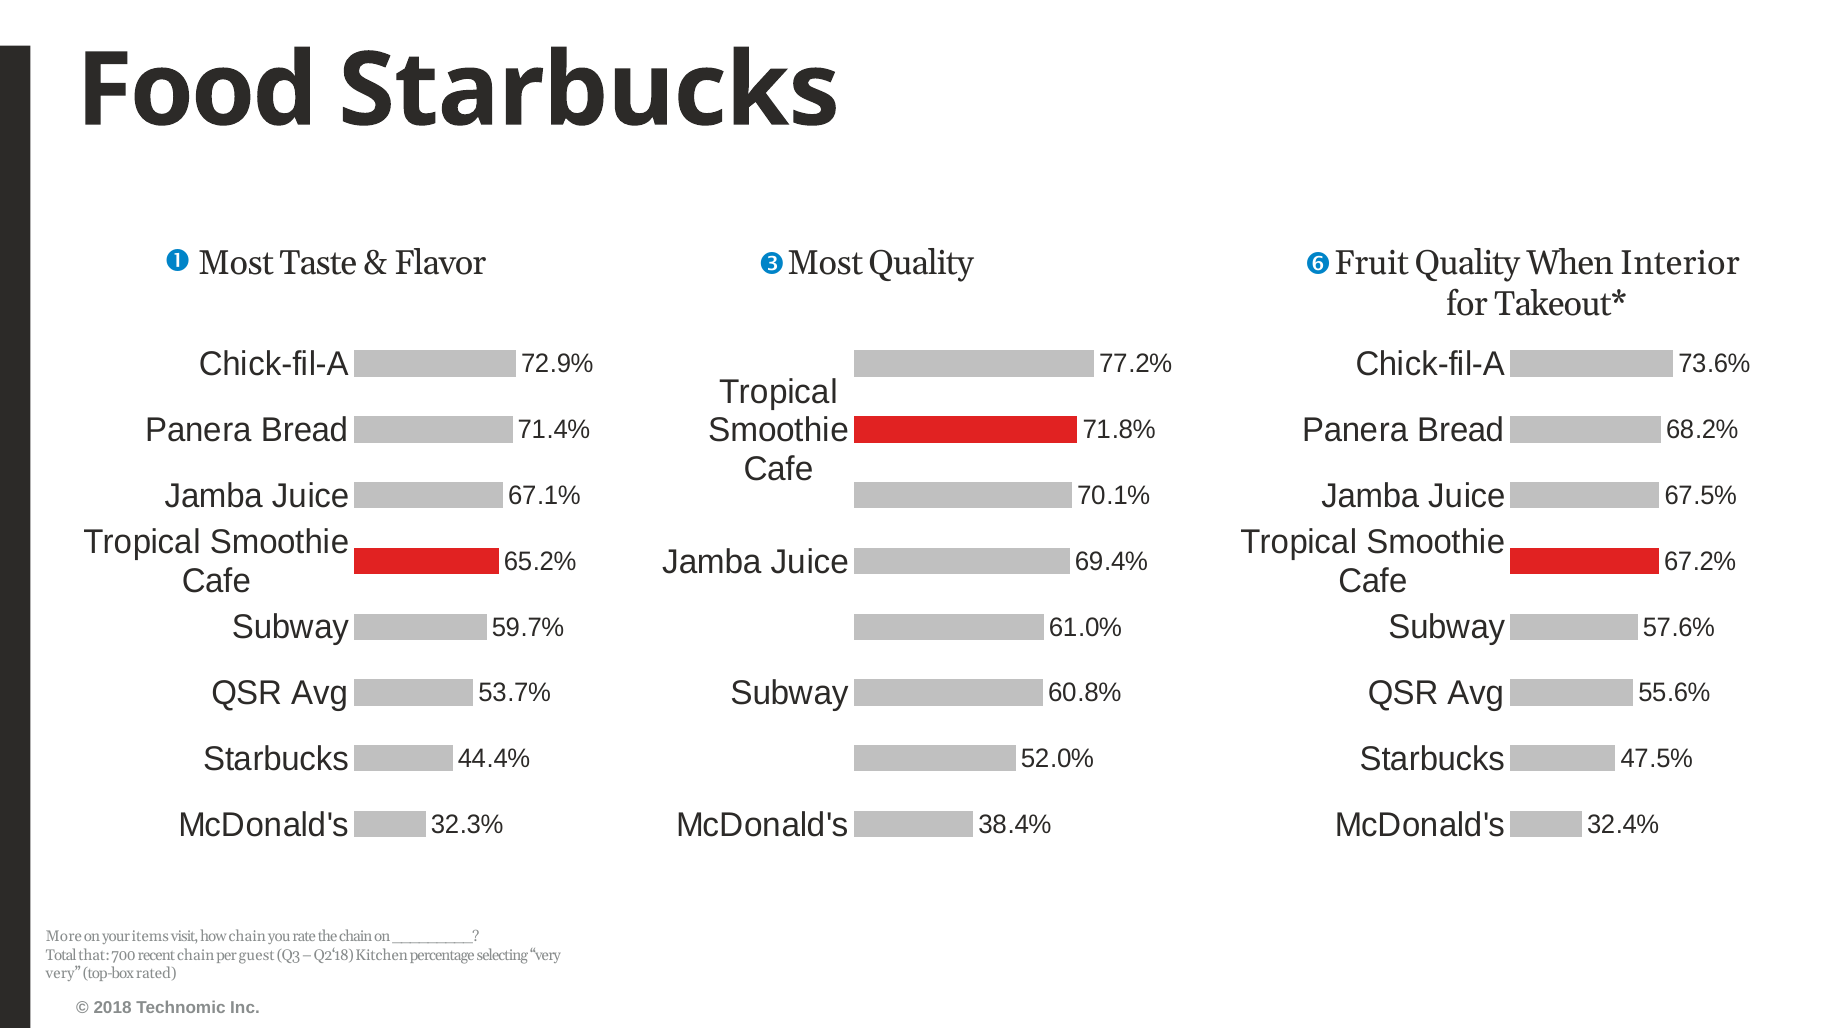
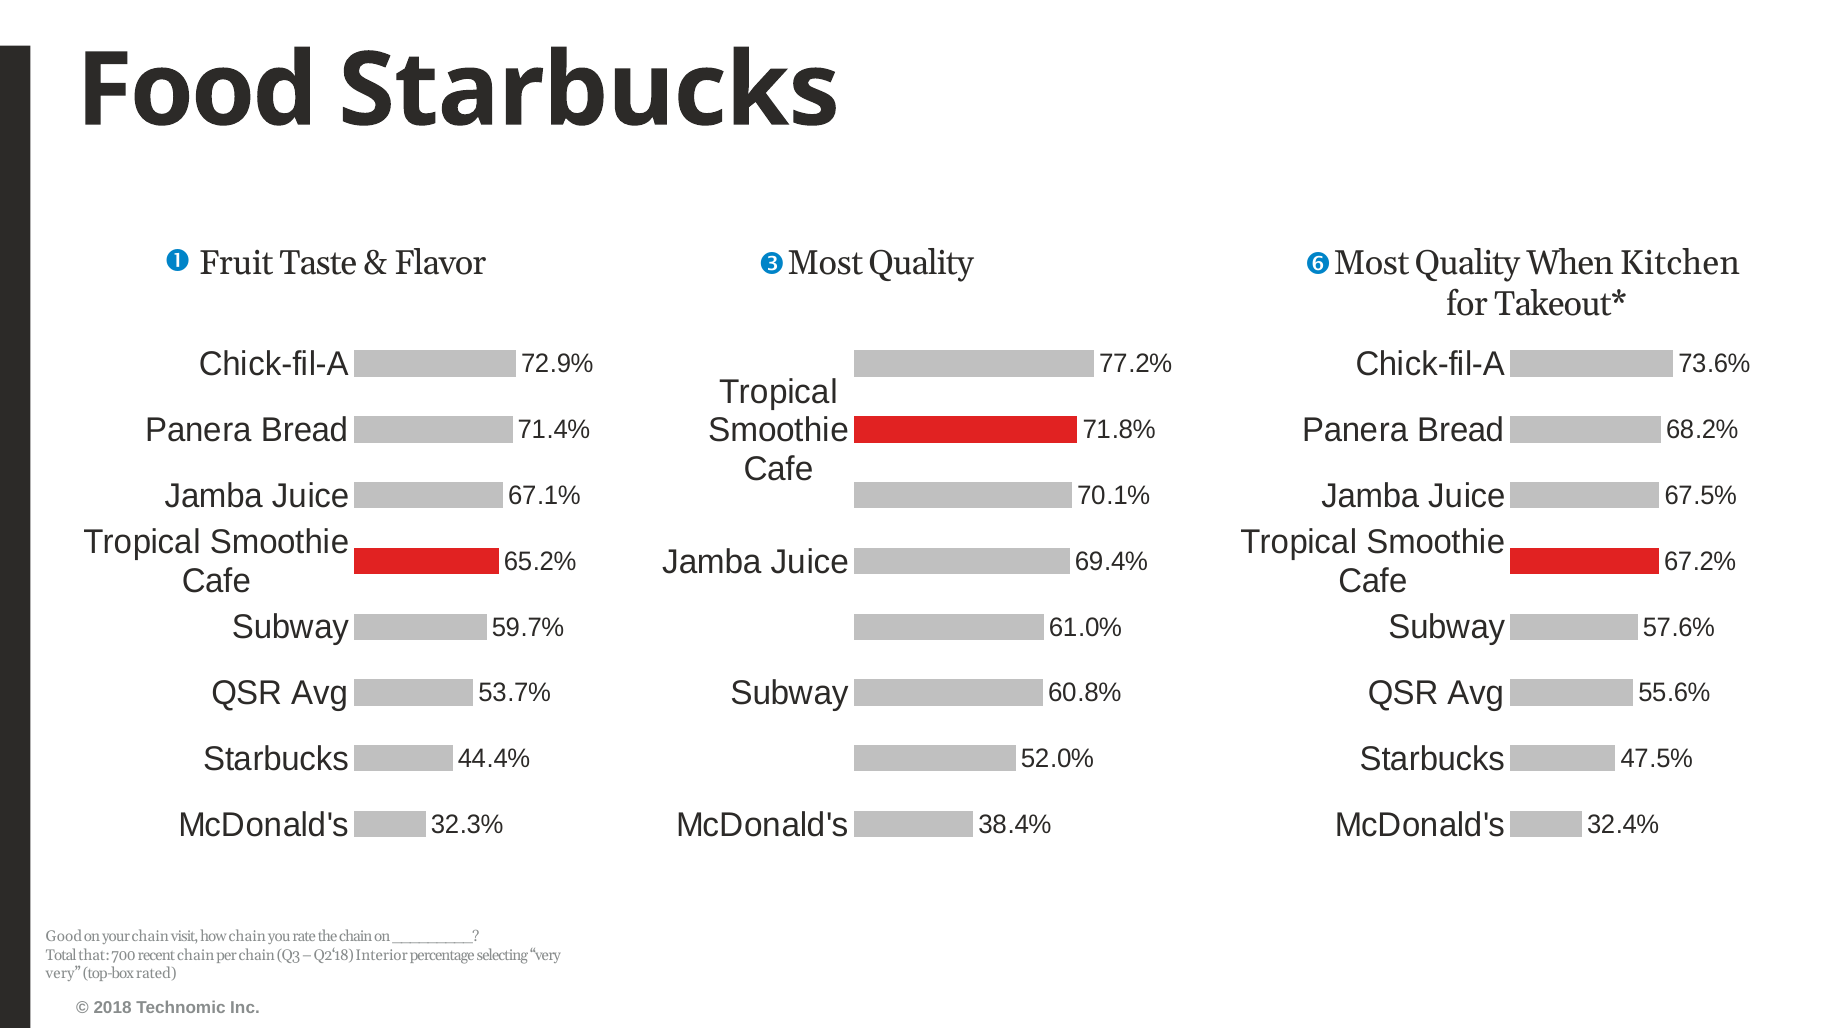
Most: Most -> Fruit (236, 263)
Quality Fruit: Fruit -> Most (1371, 263)
Interior: Interior -> Kitchen (1680, 263)
More: More -> Good (64, 937)
your items: items -> chain (150, 937)
per guest: guest -> chain (257, 955)
Kitchen: Kitchen -> Interior (382, 955)
